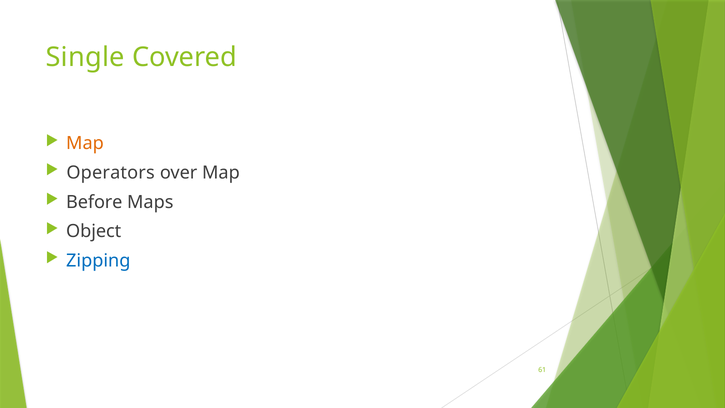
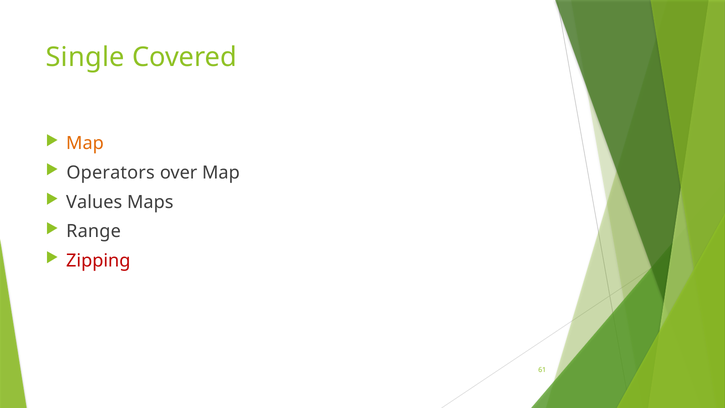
Before: Before -> Values (94, 202)
Object: Object -> Range (94, 231)
Zipping colour: blue -> red (98, 261)
